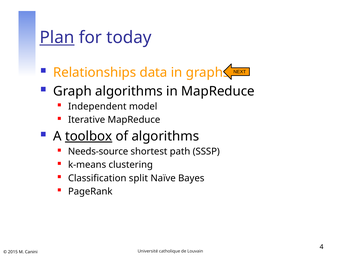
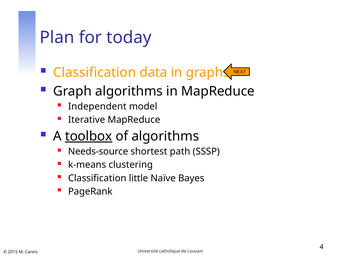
Plan underline: present -> none (57, 38)
Relationships: Relationships -> Classification (95, 72)
split: split -> little (138, 178)
